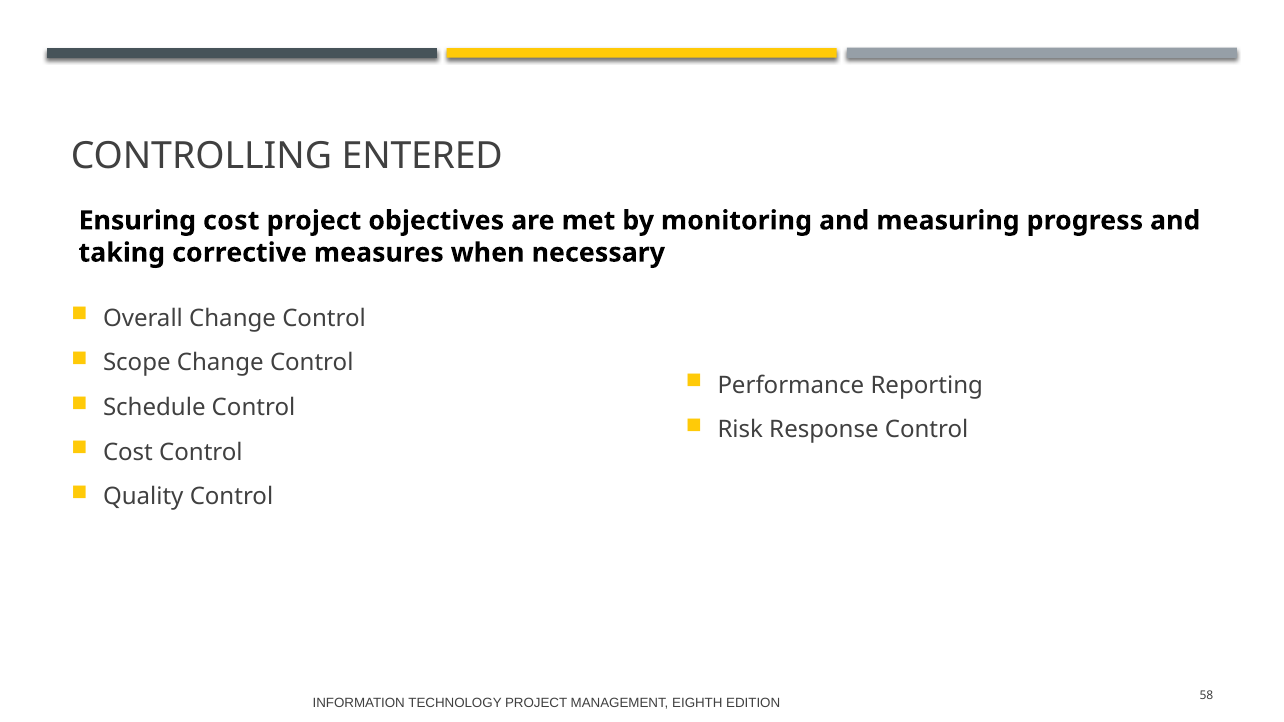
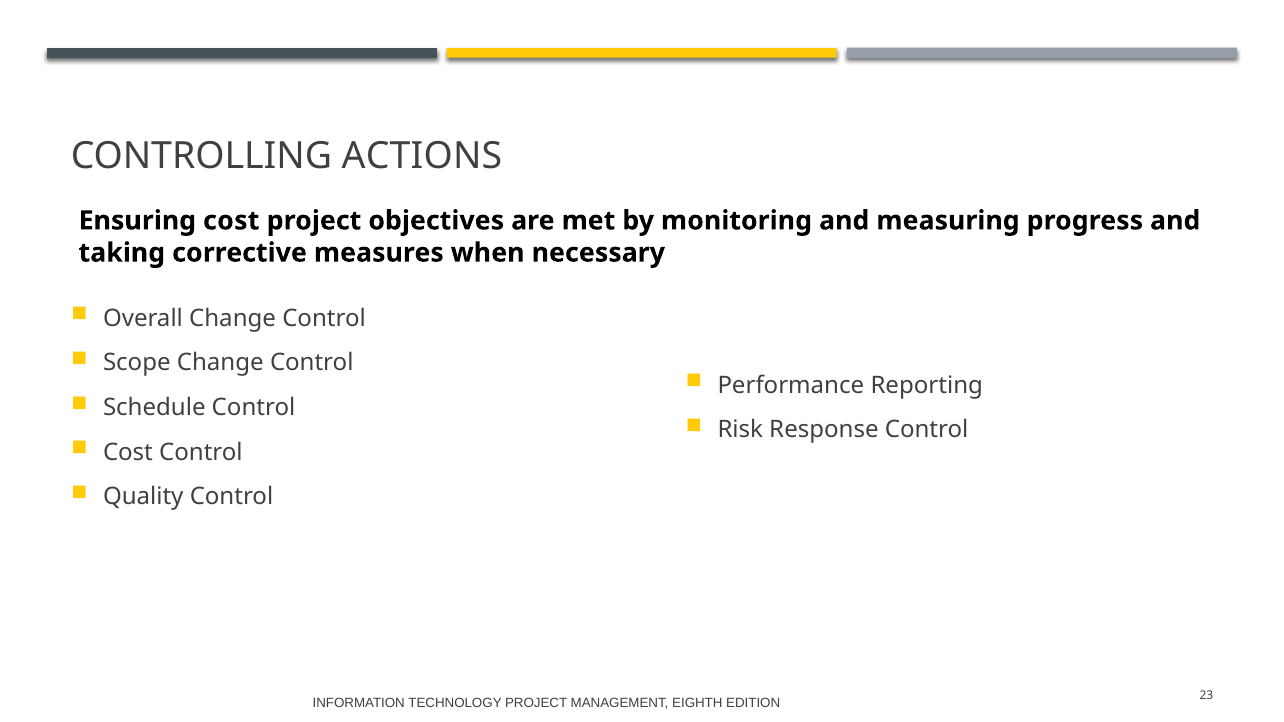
ENTERED: ENTERED -> ACTIONS (422, 156)
58: 58 -> 23 (1206, 696)
